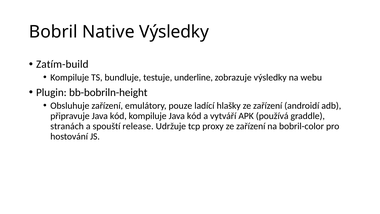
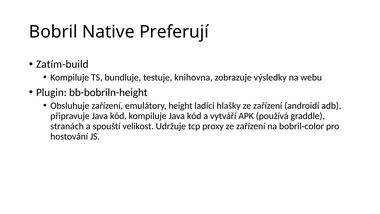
Native Výsledky: Výsledky -> Preferují (174, 32)
underline: underline -> knihovna (193, 77)
pouze: pouze -> height (180, 106)
release: release -> velikost (138, 126)
